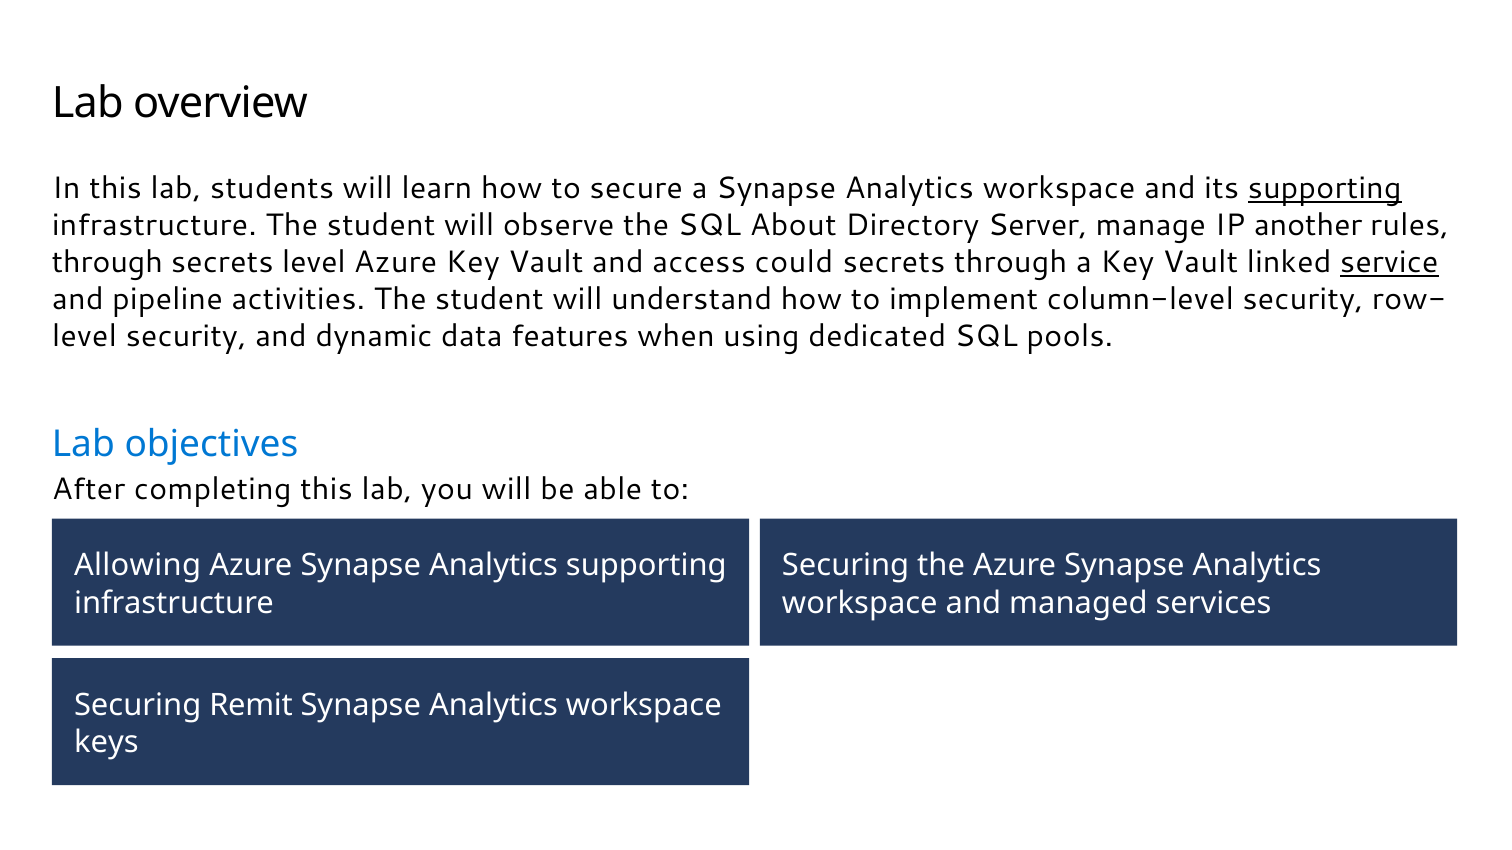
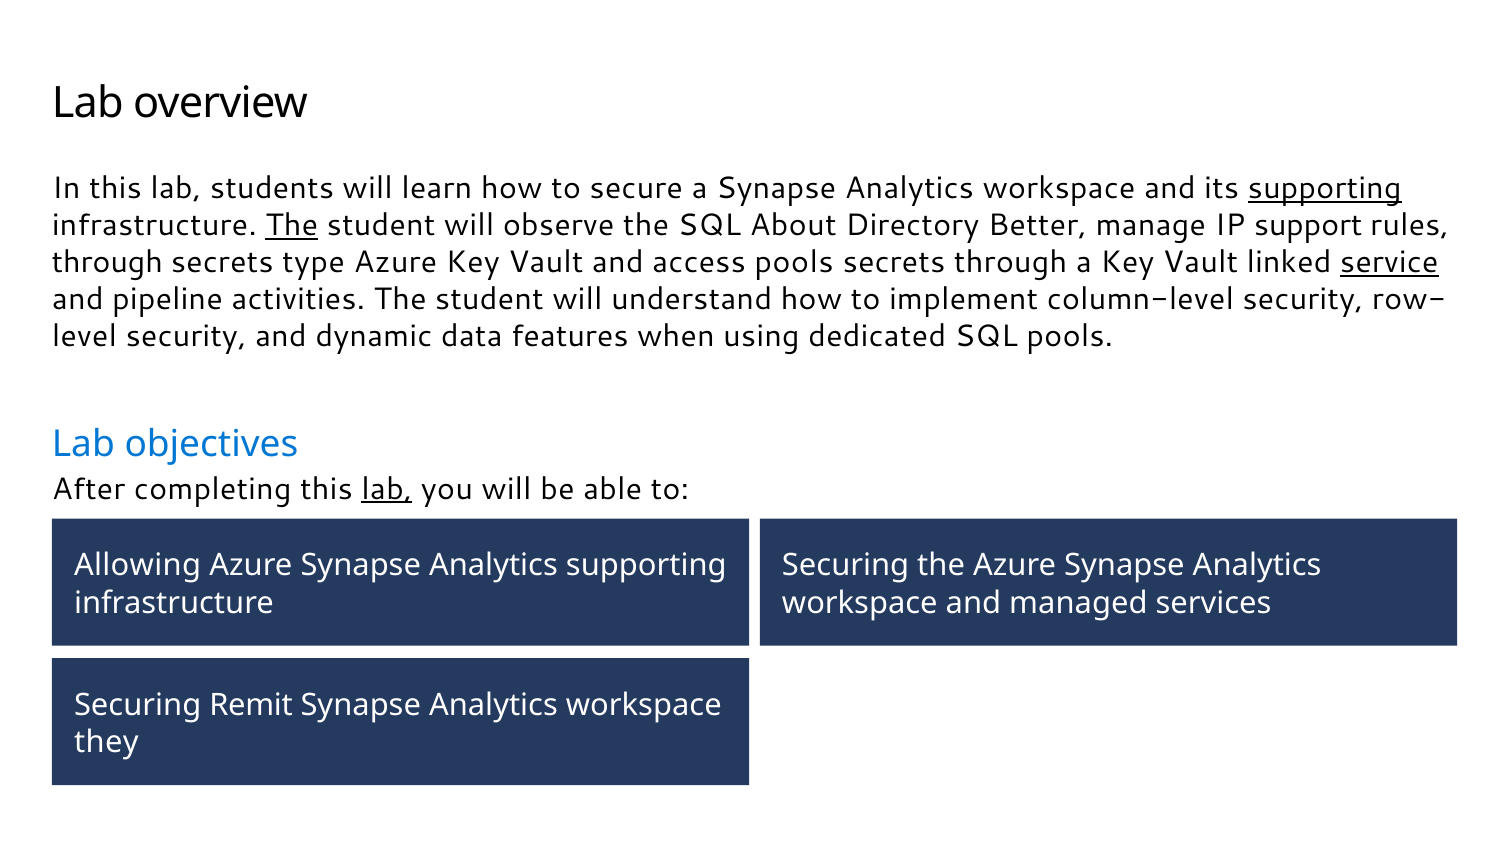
The underline: none -> present (292, 226)
Server: Server -> Better (1037, 226)
another: another -> support (1308, 226)
secrets level: level -> type (314, 263)
access could: could -> pools (794, 263)
lab underline: none -> present (387, 489)
keys: keys -> they (106, 743)
